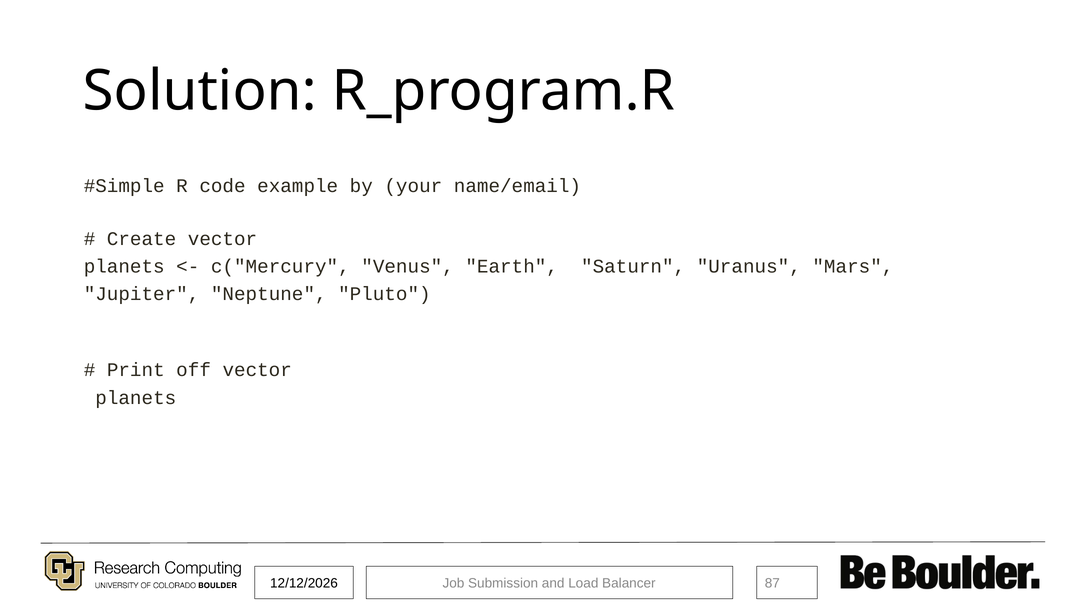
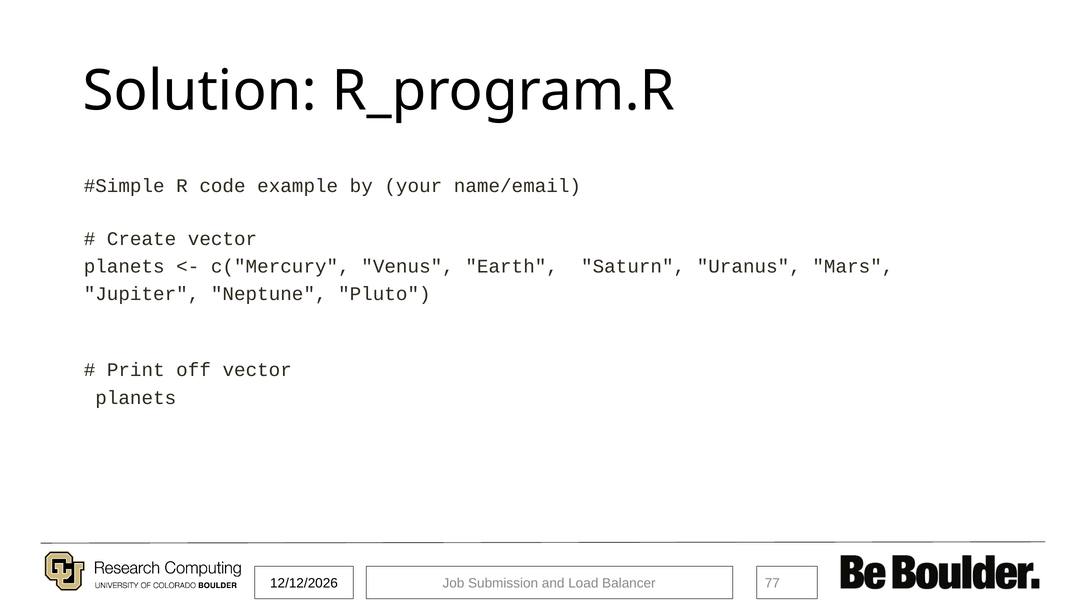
87: 87 -> 77 (772, 583)
